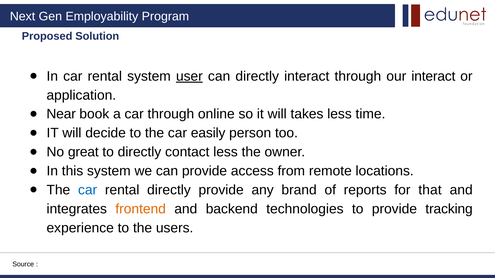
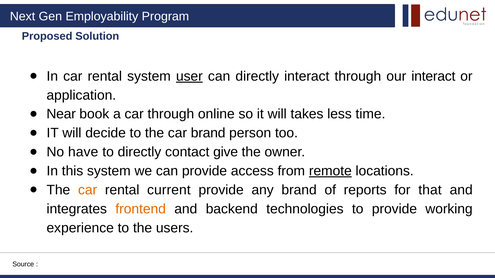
car easily: easily -> brand (208, 133)
great: great -> have (83, 152)
contact less: less -> give (226, 152)
remote underline: none -> present (330, 171)
car colour: blue -> orange (88, 190)
rental directly: directly -> current (169, 190)
tracking: tracking -> working (449, 209)
